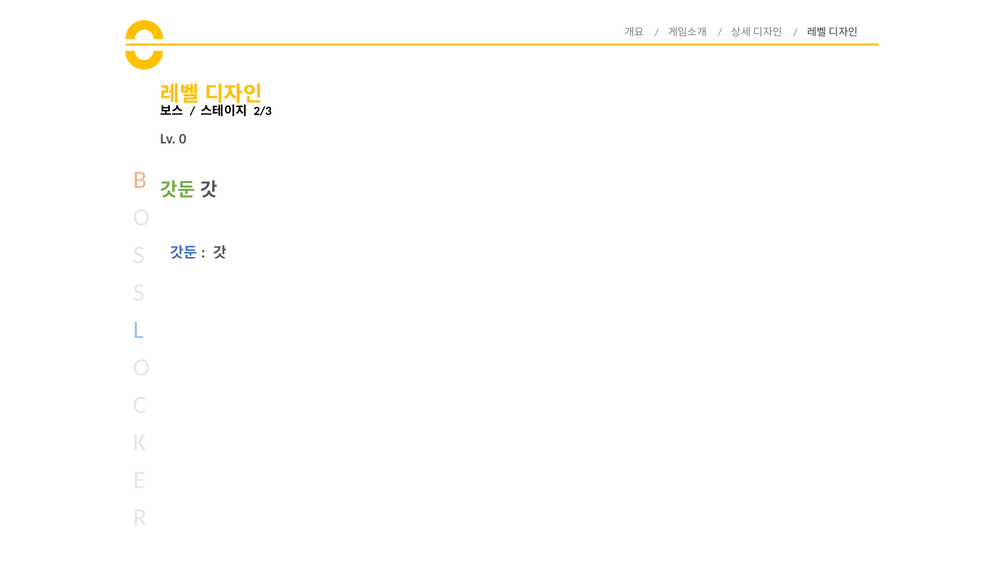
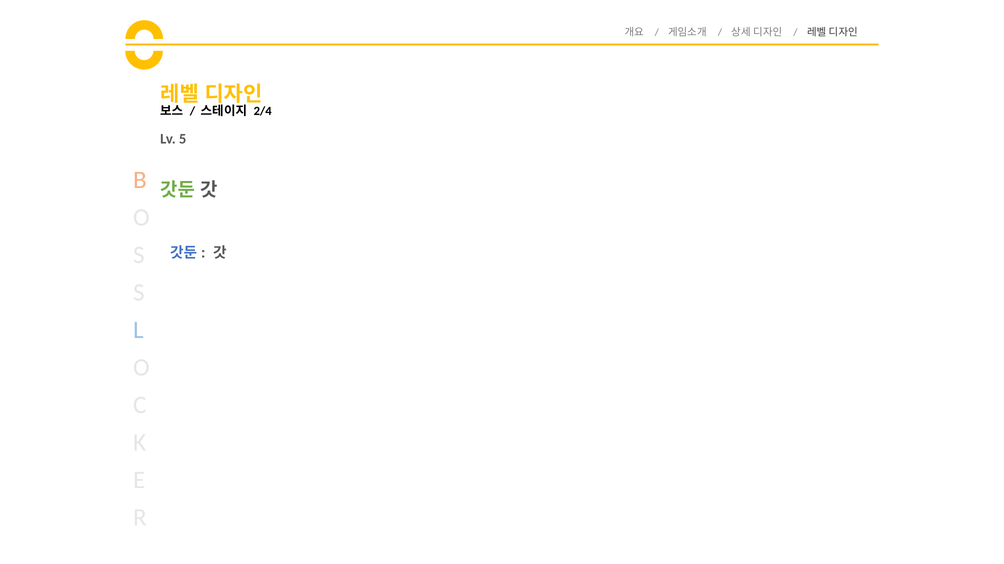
2/3: 2/3 -> 2/4 (263, 111)
0: 0 -> 5 (183, 139)
